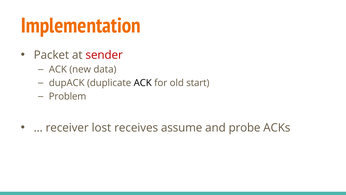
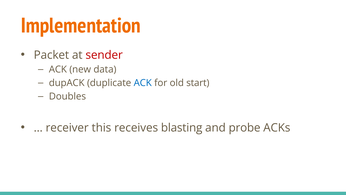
ACK colour: black -> blue (143, 83)
Problem: Problem -> Doubles (67, 96)
lost: lost -> this (101, 128)
assume: assume -> blasting (182, 128)
